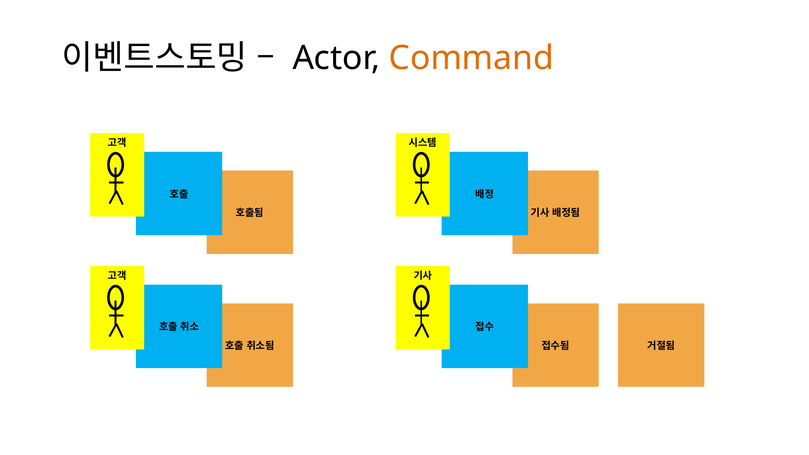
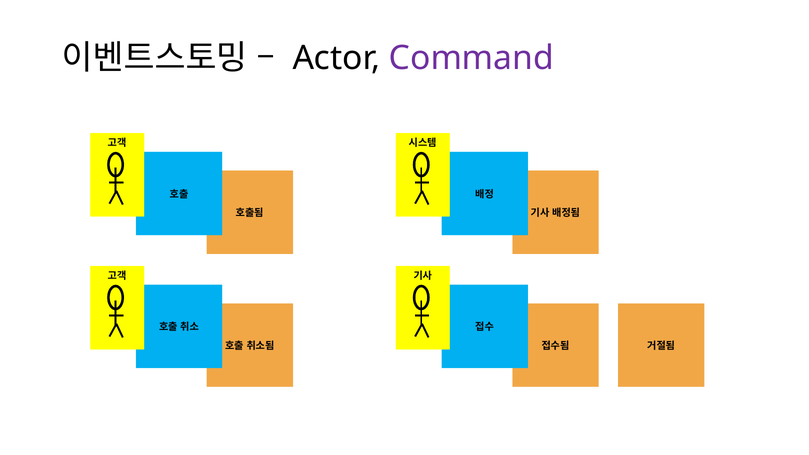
Command colour: orange -> purple (471, 58)
